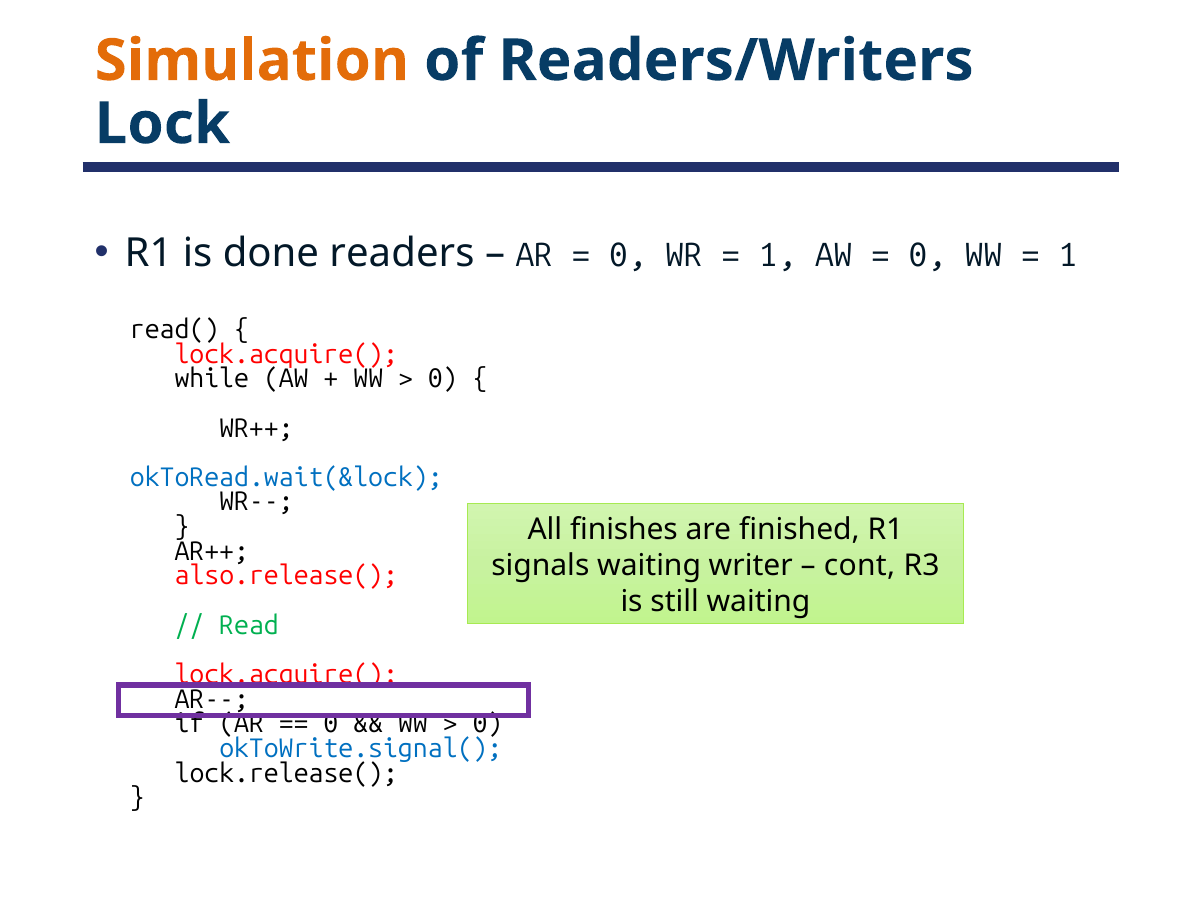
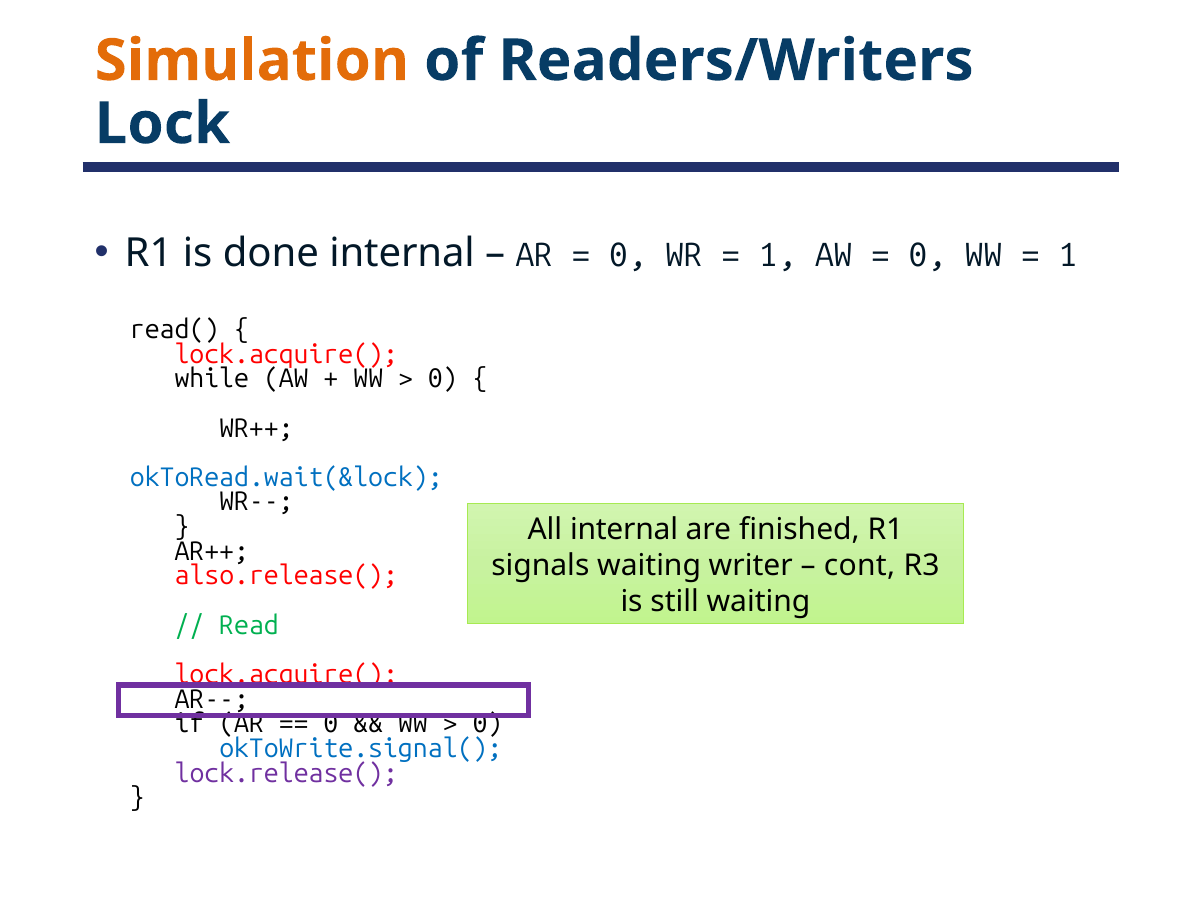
done readers: readers -> internal (402, 253)
All finishes: finishes -> internal (624, 530)
lock.release( colour: black -> purple (286, 774)
